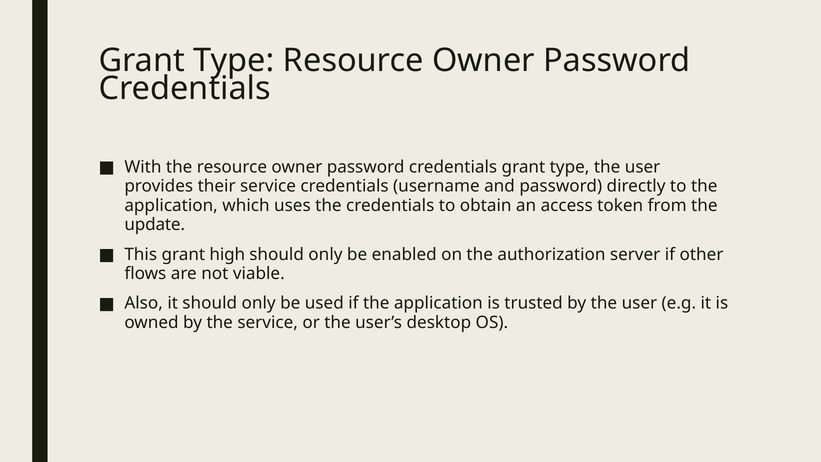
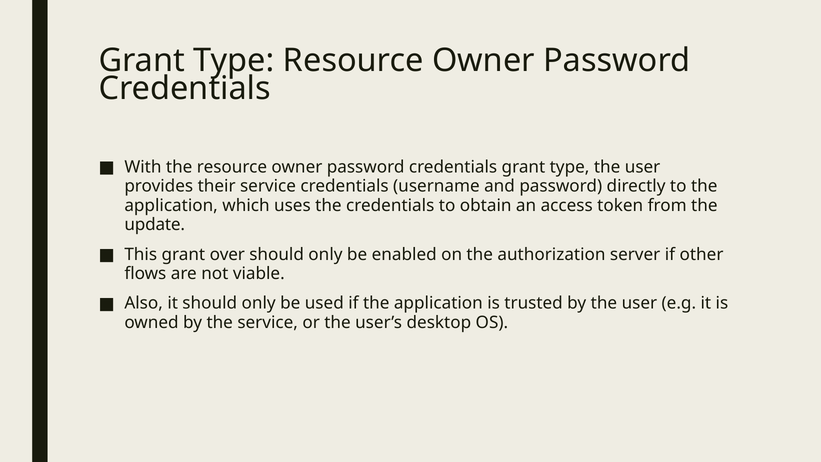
high: high -> over (227, 254)
